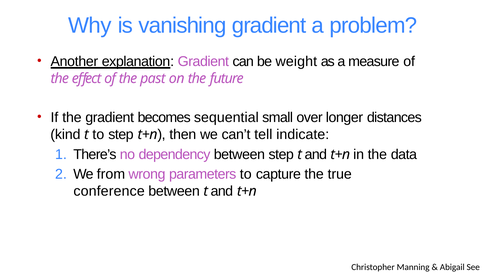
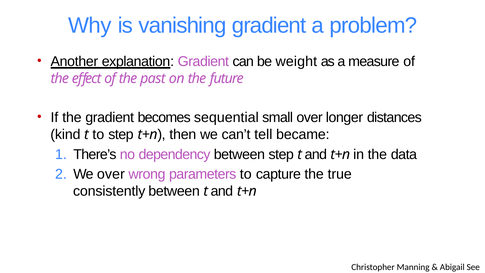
indicate: indicate -> became (303, 134)
We from: from -> over (111, 174)
conference: conference -> consistently (109, 191)
